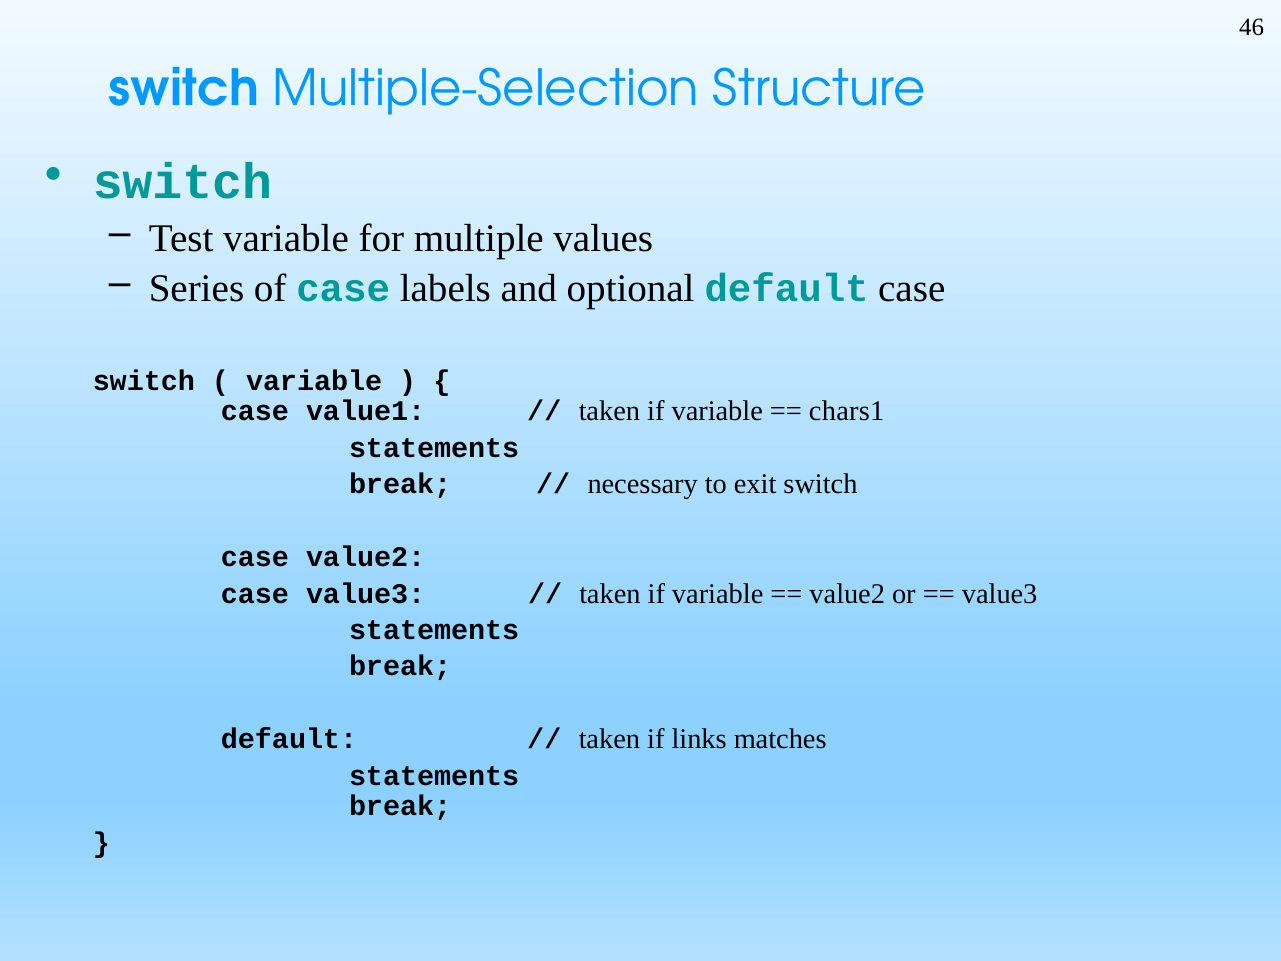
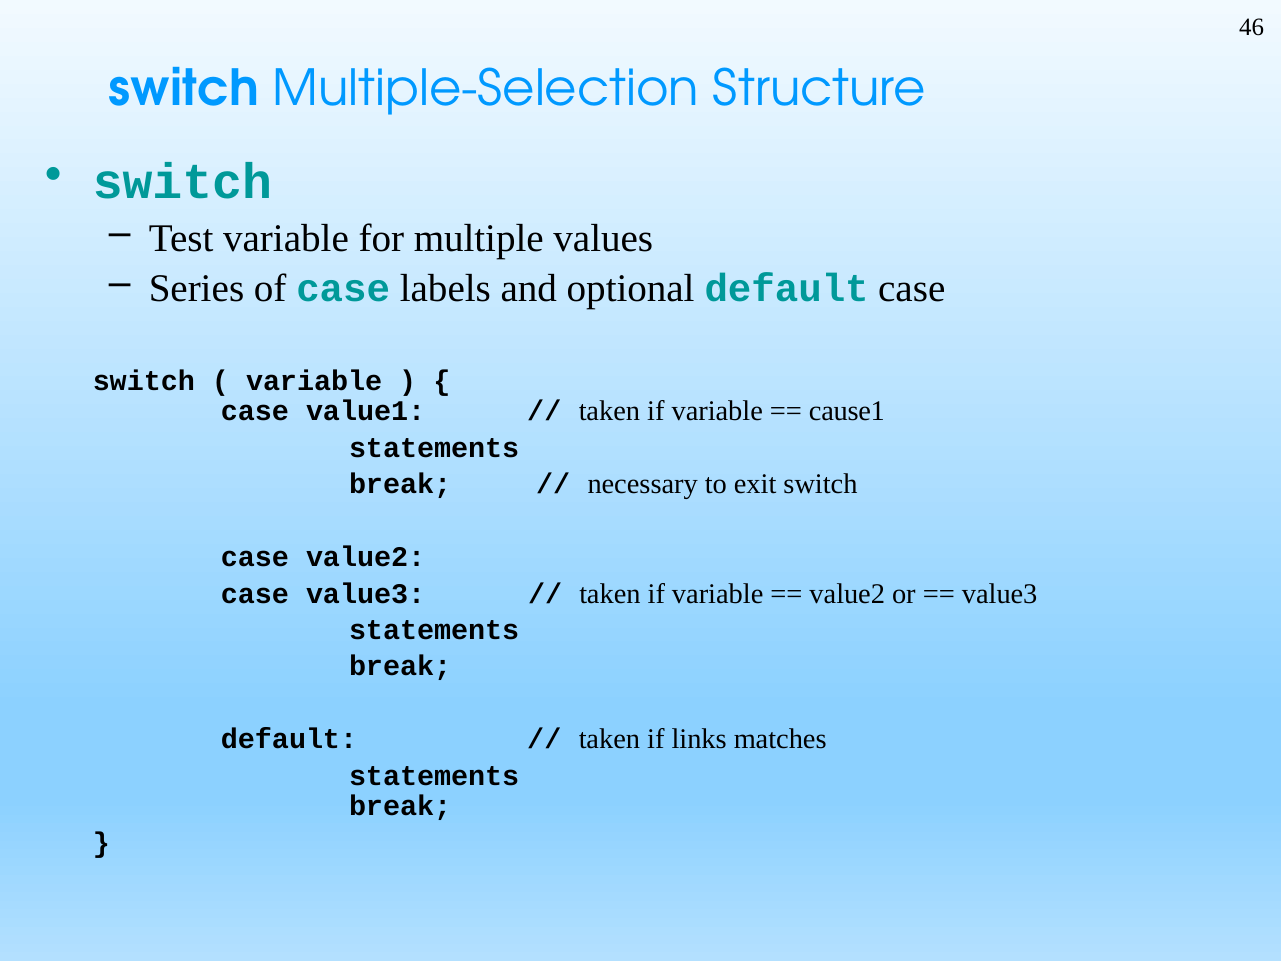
chars1: chars1 -> cause1 (847, 411)
